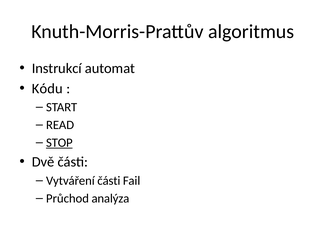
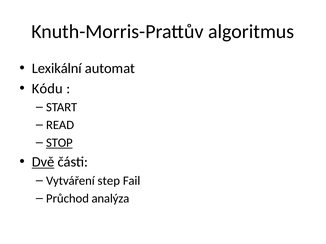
Instrukcí: Instrukcí -> Lexikální (57, 68)
Dvě underline: none -> present (43, 162)
Vytváření části: části -> step (109, 181)
